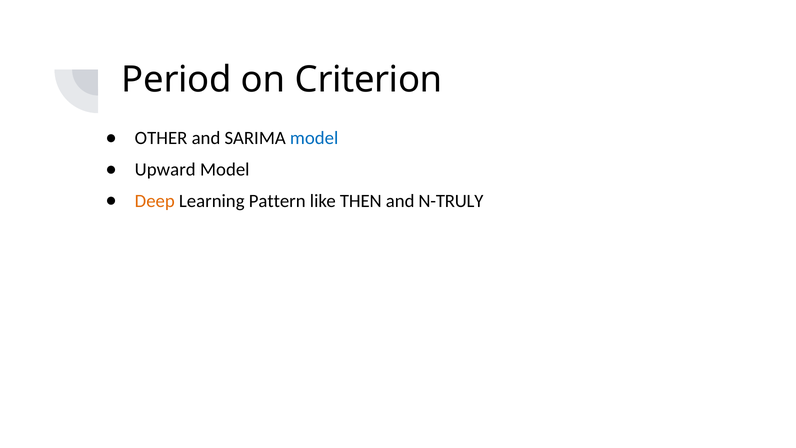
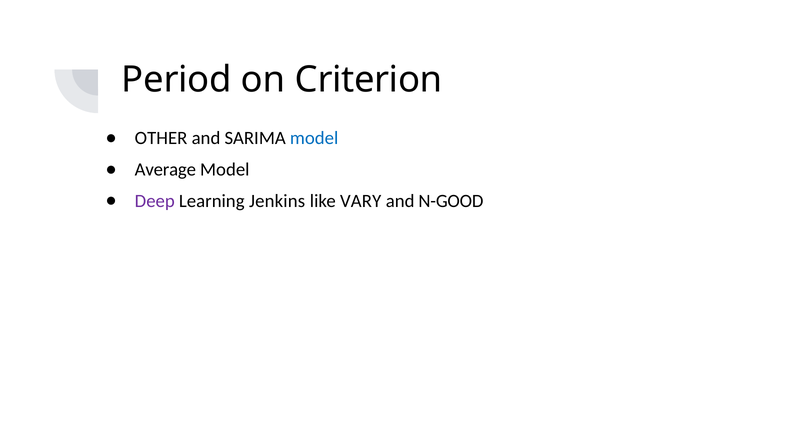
Upward: Upward -> Average (165, 170)
Deep colour: orange -> purple (155, 201)
Pattern: Pattern -> Jenkins (277, 201)
THEN: THEN -> VARY (361, 201)
N-TRULY: N-TRULY -> N-GOOD (451, 201)
